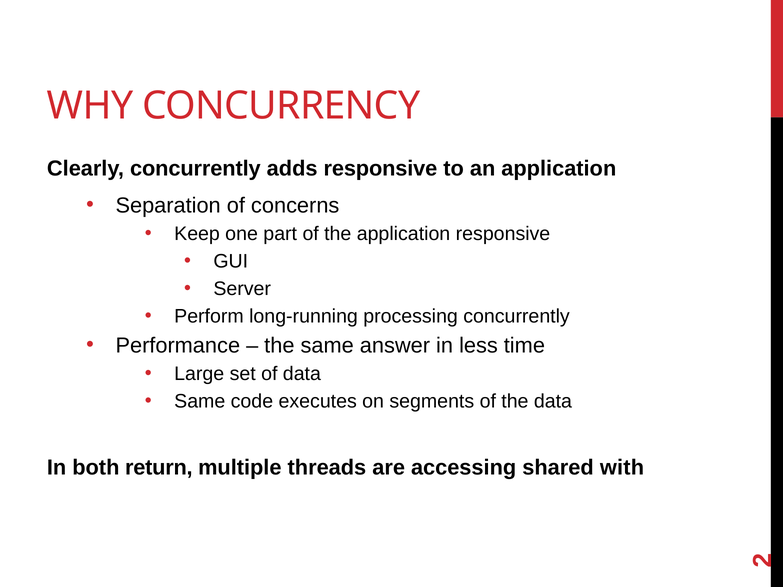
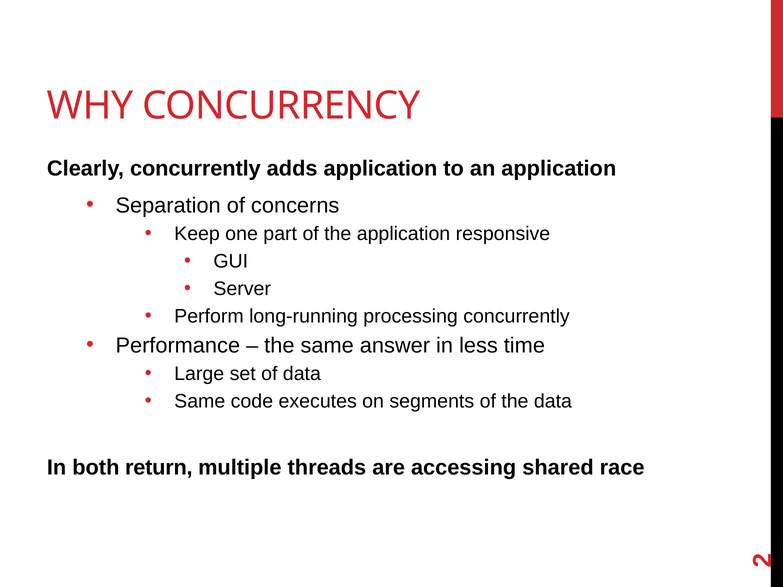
adds responsive: responsive -> application (380, 169)
with: with -> race (622, 468)
